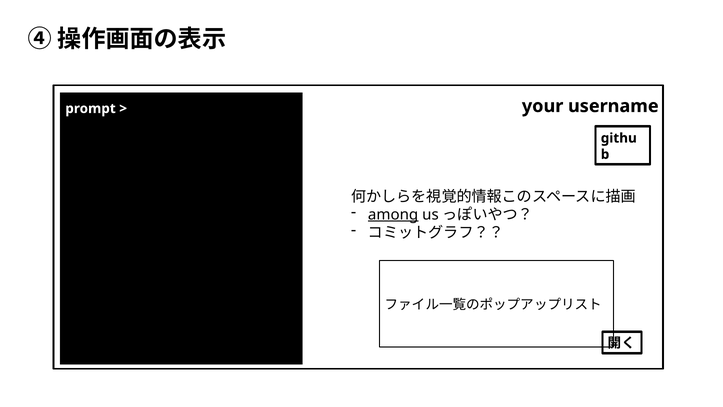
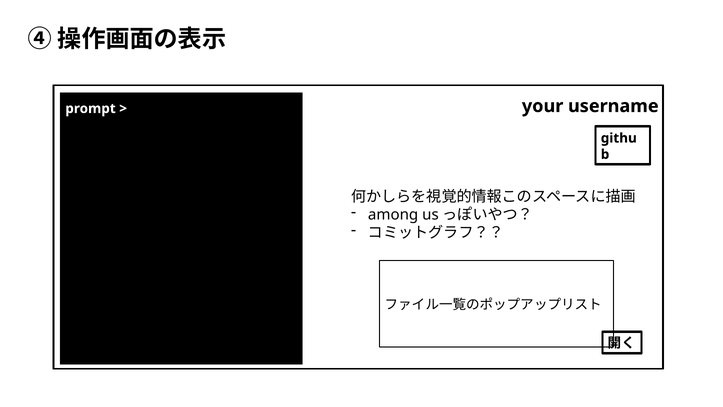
among underline: present -> none (393, 214)
